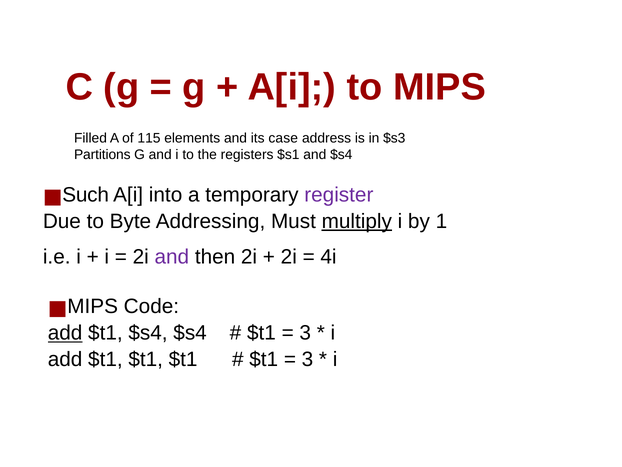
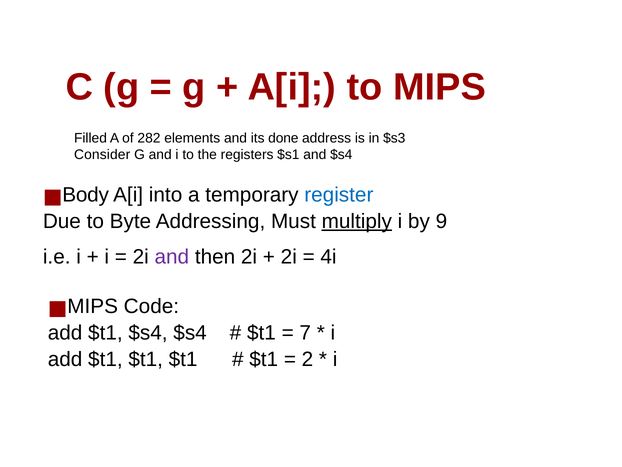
115: 115 -> 282 (149, 138)
case: case -> done (283, 138)
Partitions: Partitions -> Consider (102, 154)
Such: Such -> Body (86, 195)
register colour: purple -> blue (339, 195)
1: 1 -> 9 (441, 221)
add underline: present -> none (65, 333)
3: 3 -> 7 (305, 333)
3: 3 -> 2 (307, 359)
